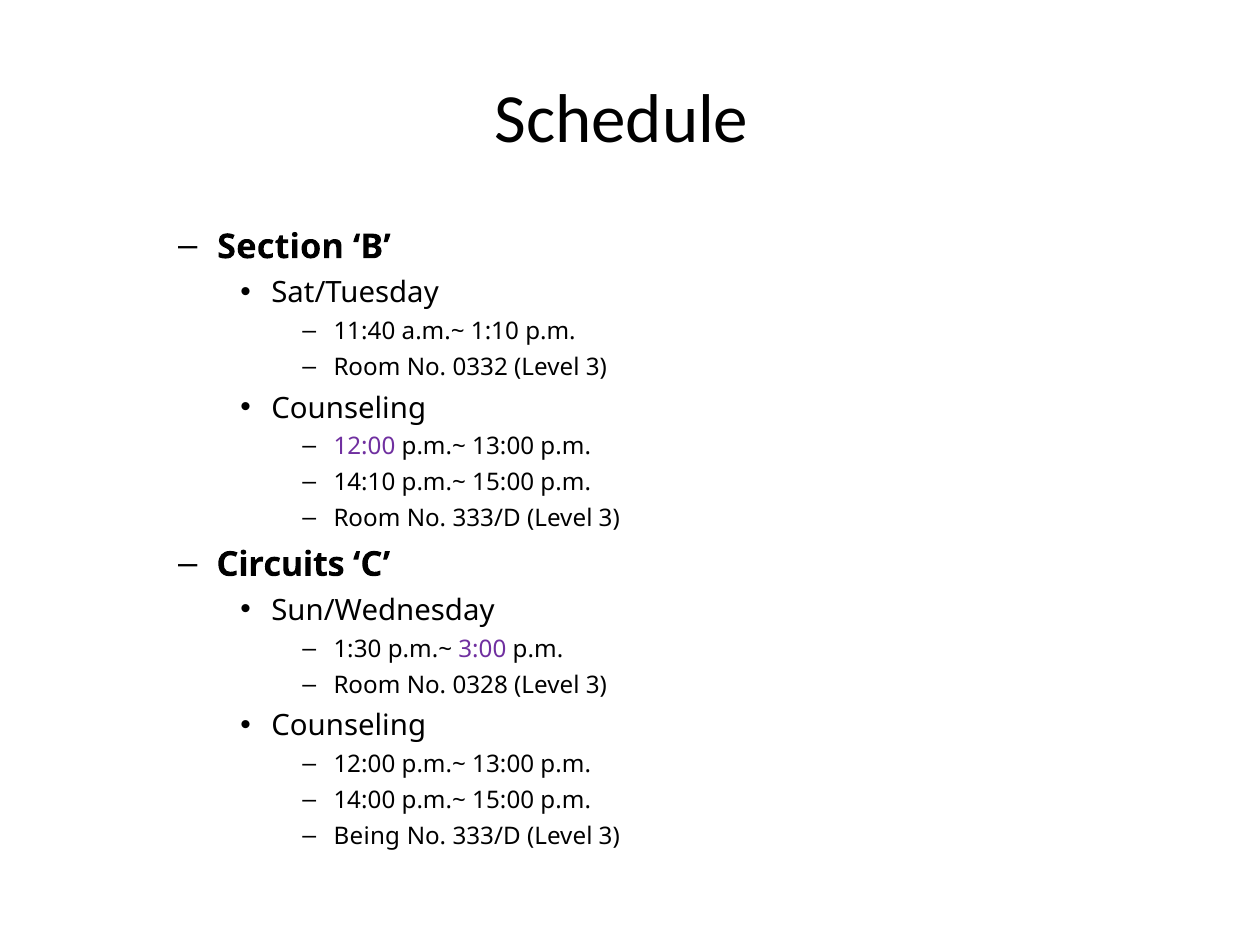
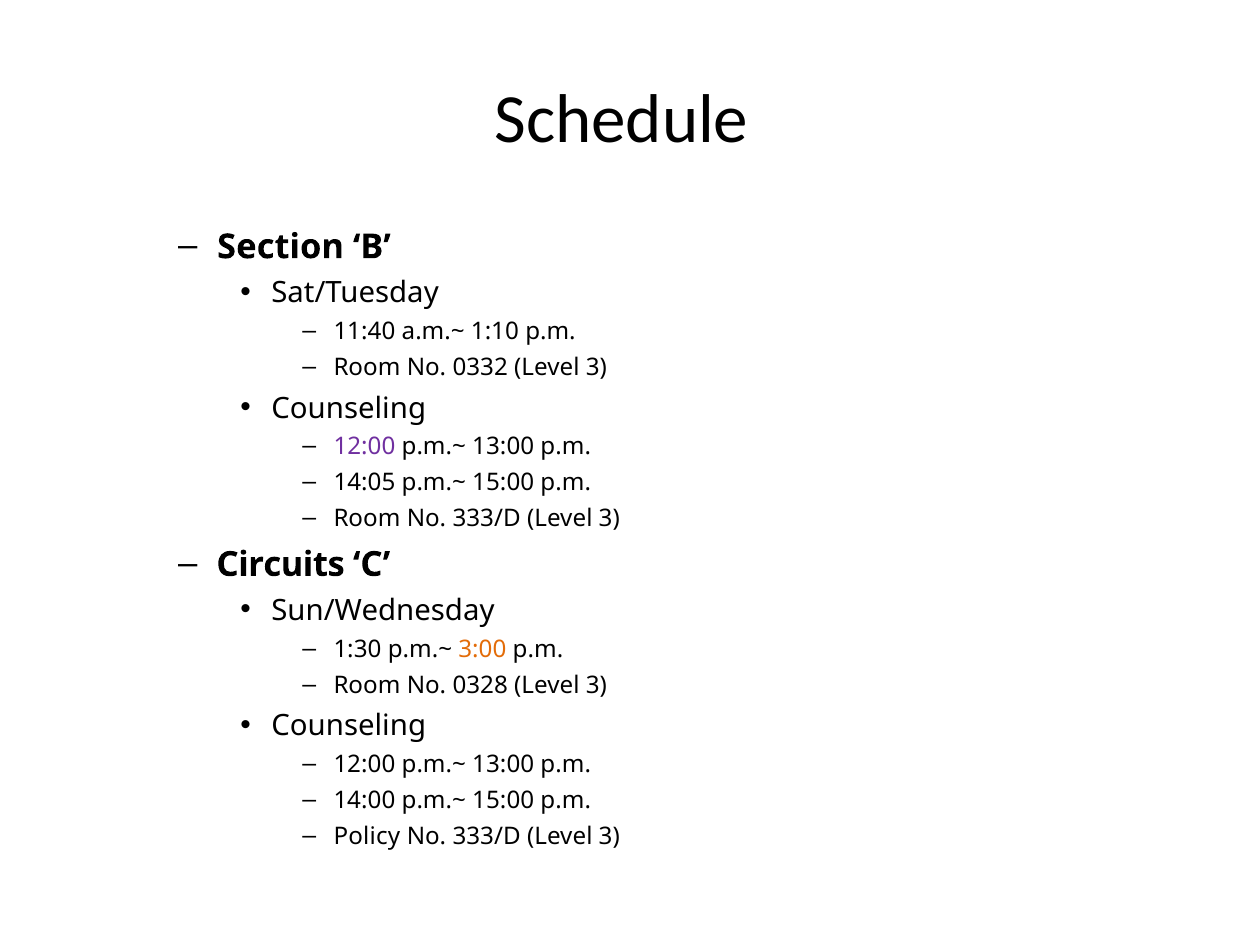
14:10: 14:10 -> 14:05 (364, 483)
3:00 colour: purple -> orange (482, 650)
Being: Being -> Policy (367, 837)
